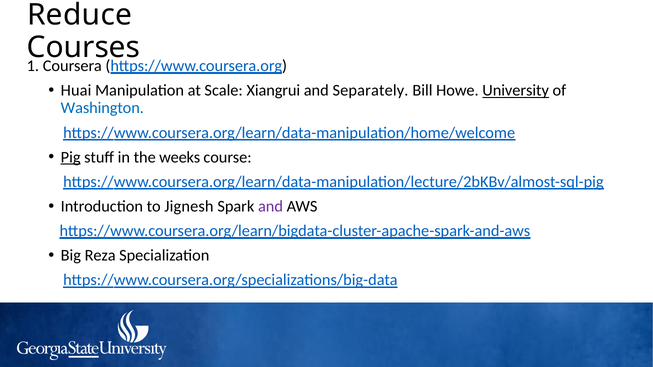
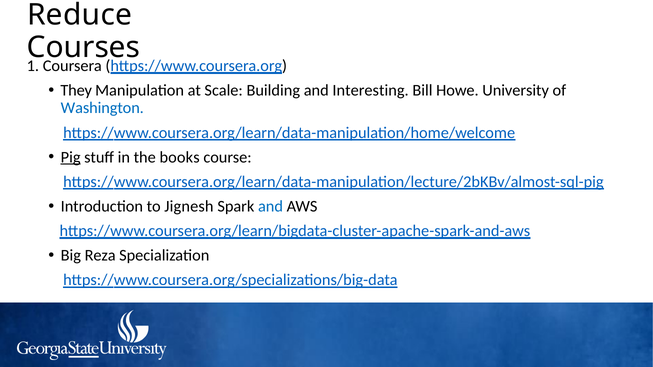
Huai: Huai -> They (76, 91)
Xiangrui: Xiangrui -> Building (273, 91)
Separately: Separately -> Interesting (371, 91)
University underline: present -> none (516, 91)
weeks: weeks -> books (180, 157)
and colour: purple -> blue (271, 207)
